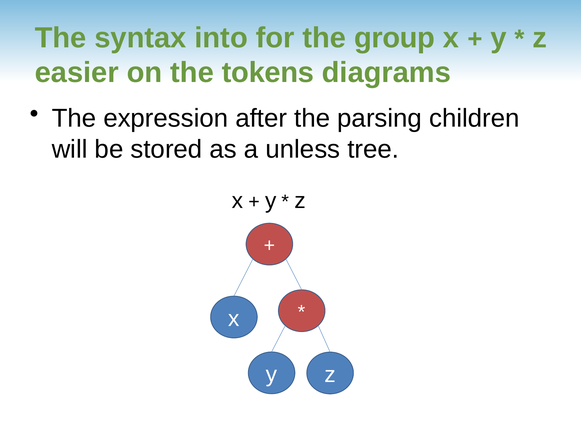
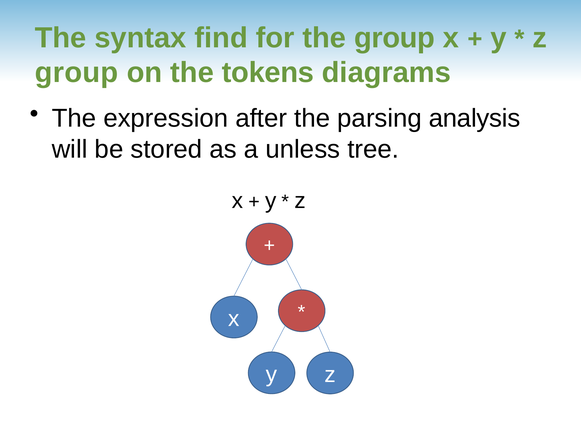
into: into -> find (221, 38)
easier: easier -> group (77, 73)
children: children -> analysis (475, 118)
